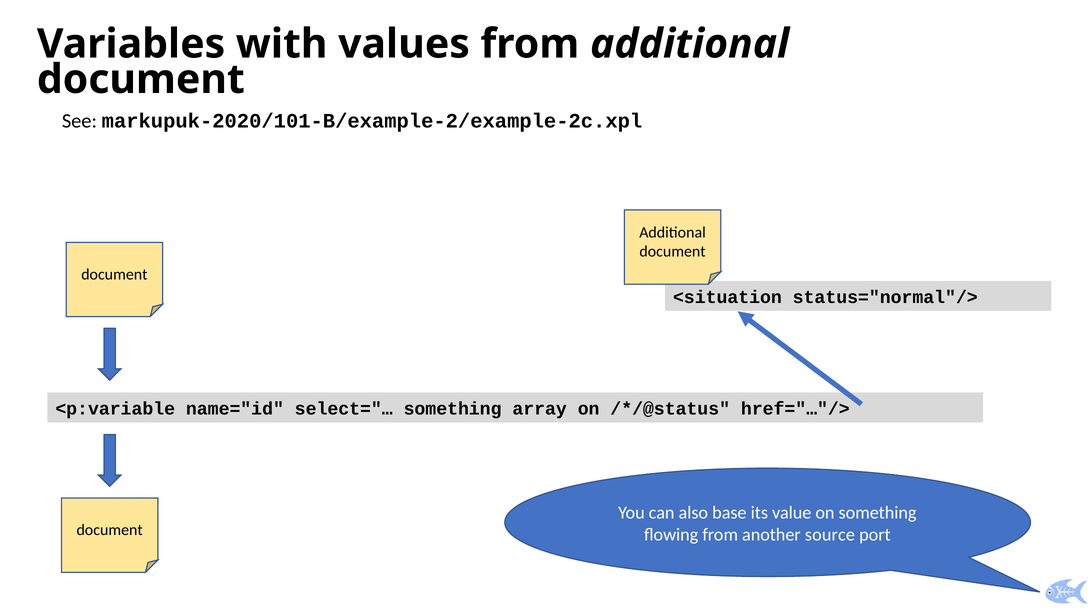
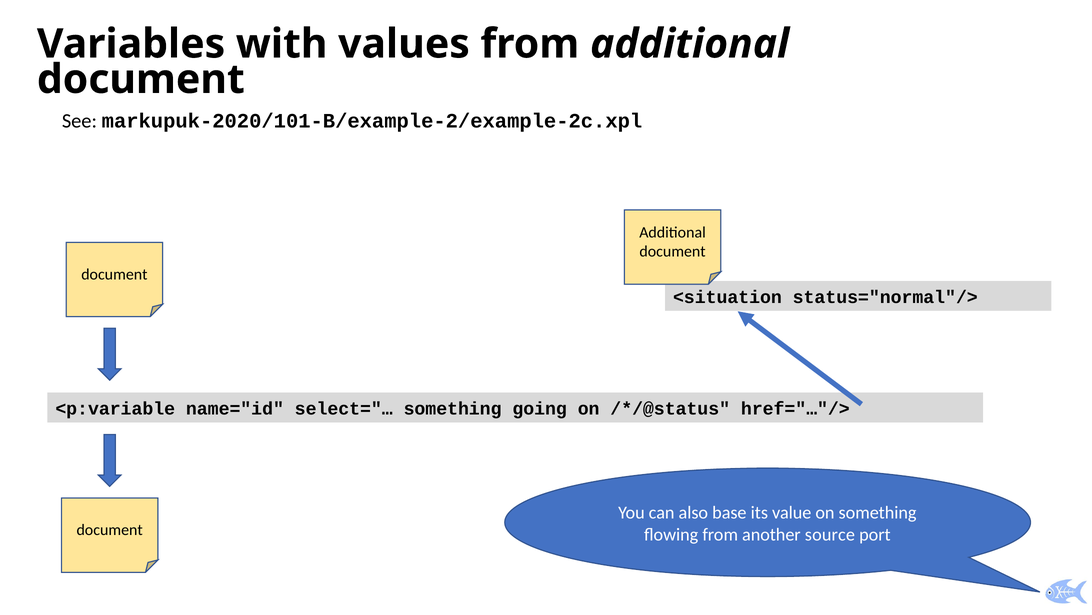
array: array -> going (540, 408)
